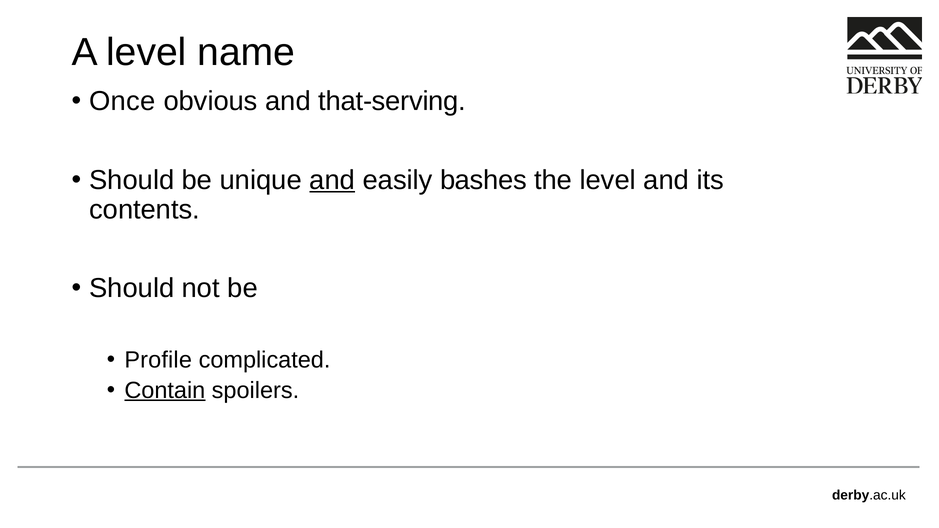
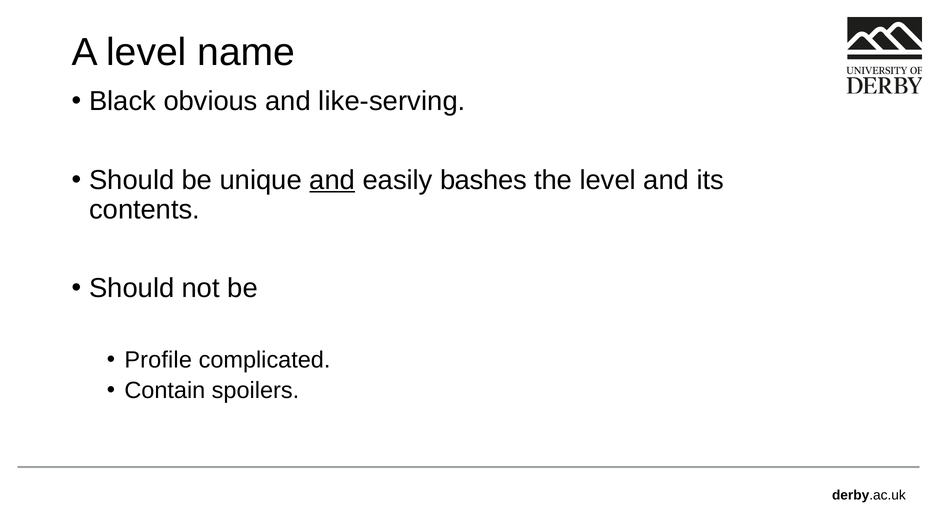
Once: Once -> Black (123, 101)
that-serving: that-serving -> like-serving (392, 101)
Contain underline: present -> none (165, 390)
